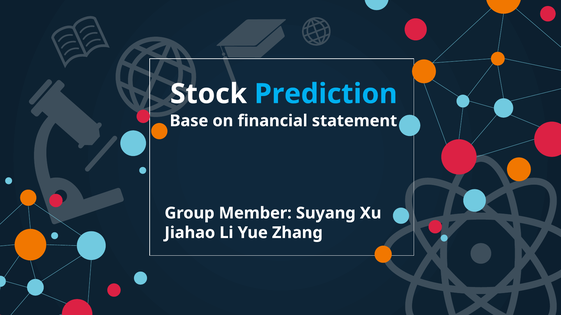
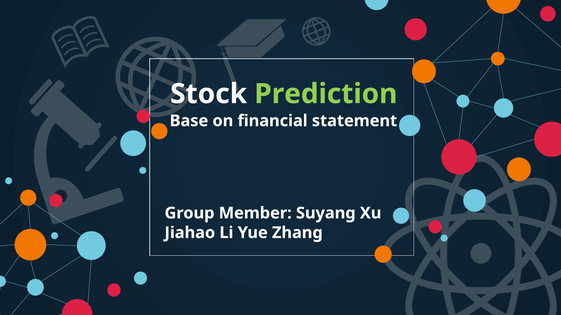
Prediction colour: light blue -> light green (326, 94)
